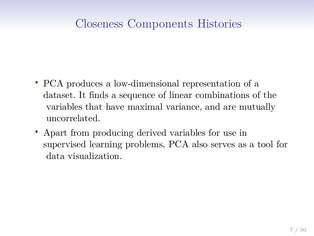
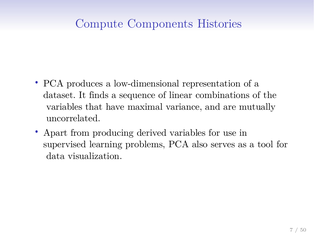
Closeness: Closeness -> Compute (99, 24)
